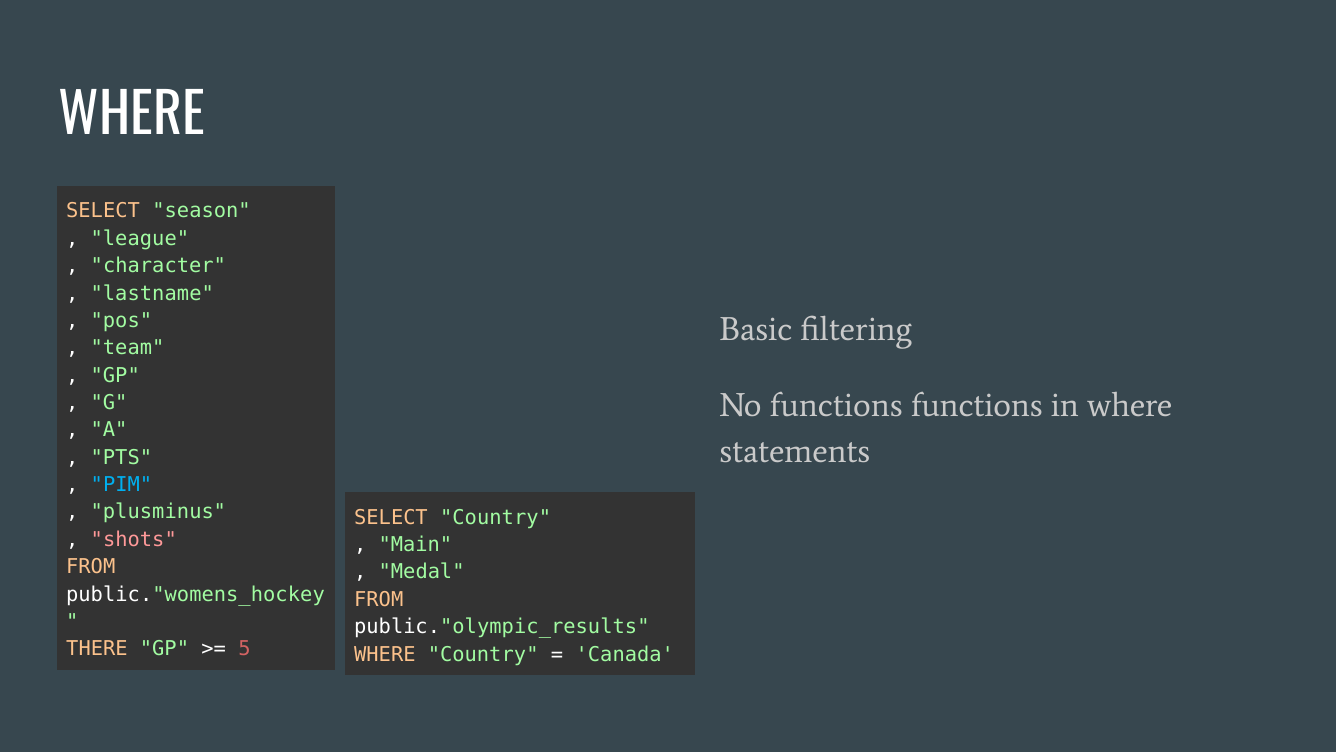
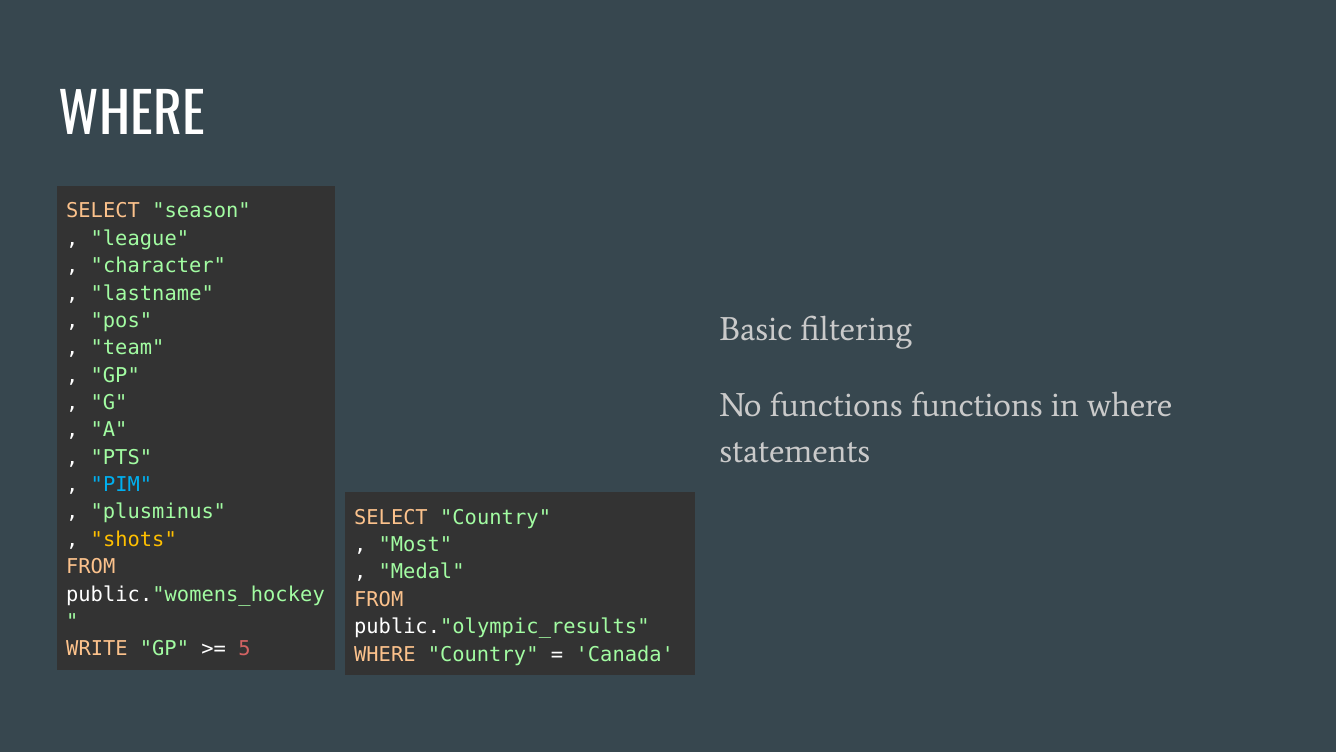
shots colour: pink -> yellow (134, 539)
Main: Main -> Most (415, 544)
THERE: THERE -> WRITE (97, 649)
